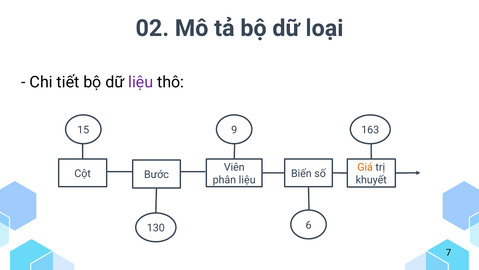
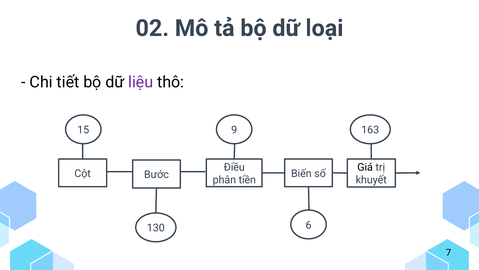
Viên: Viên -> Điều (234, 167)
Giá colour: orange -> black (365, 167)
phân liệu: liệu -> tiền (247, 180)
